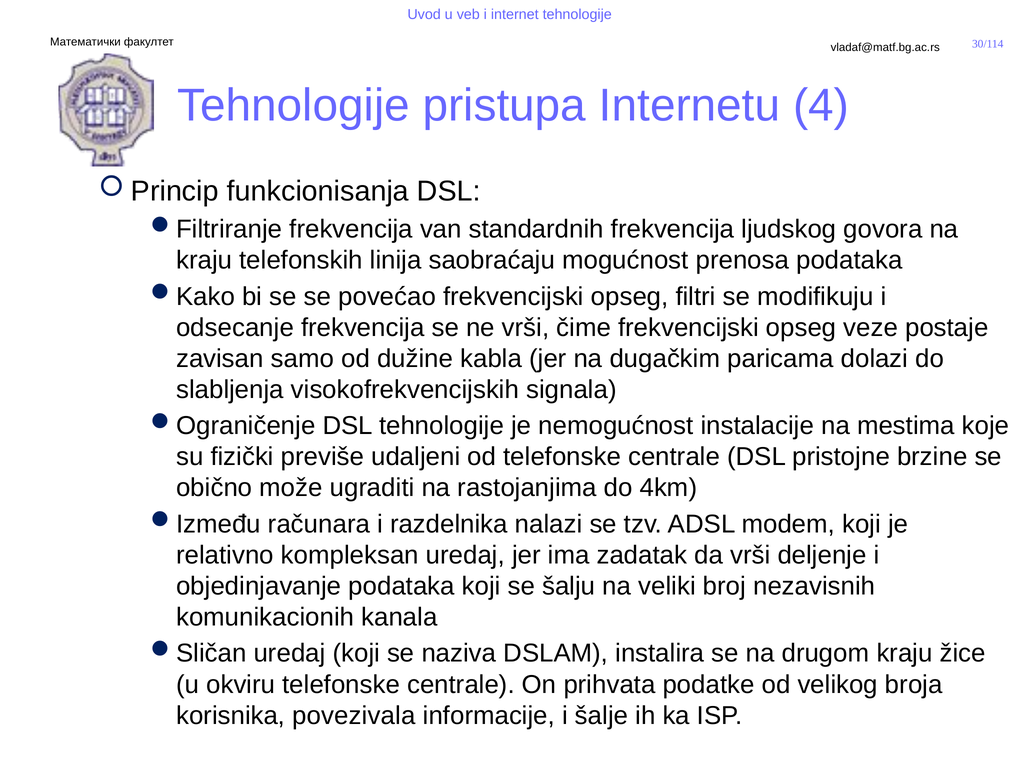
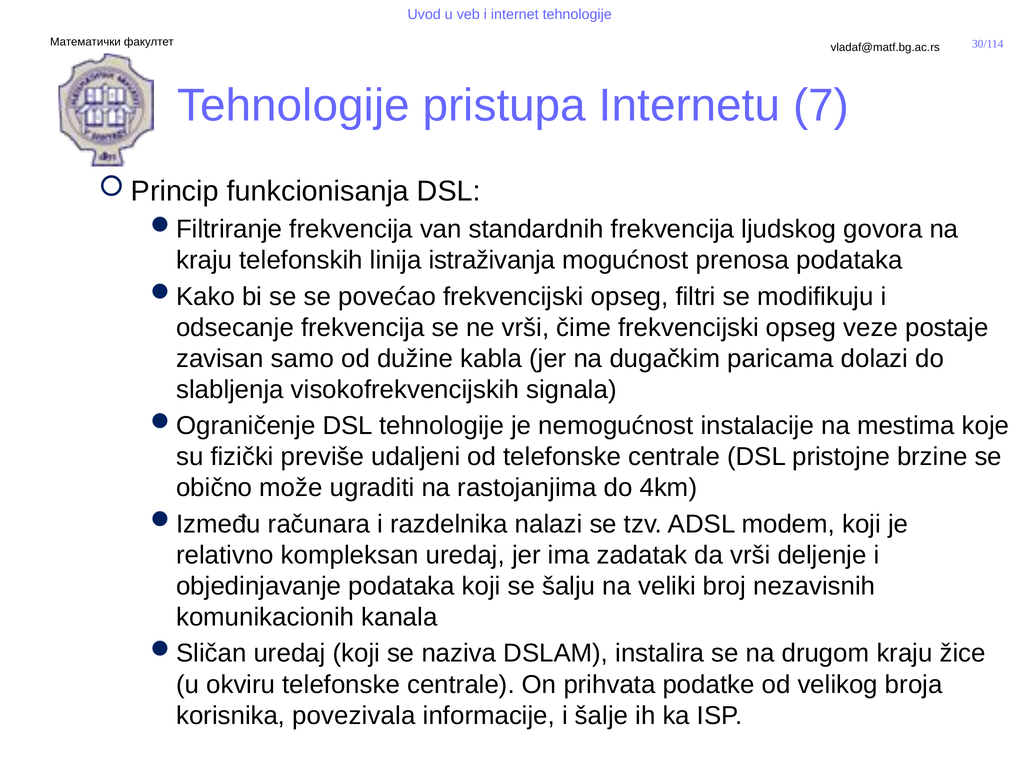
4: 4 -> 7 (821, 105)
saobraćaju: saobraćaju -> istraživanja (492, 260)
